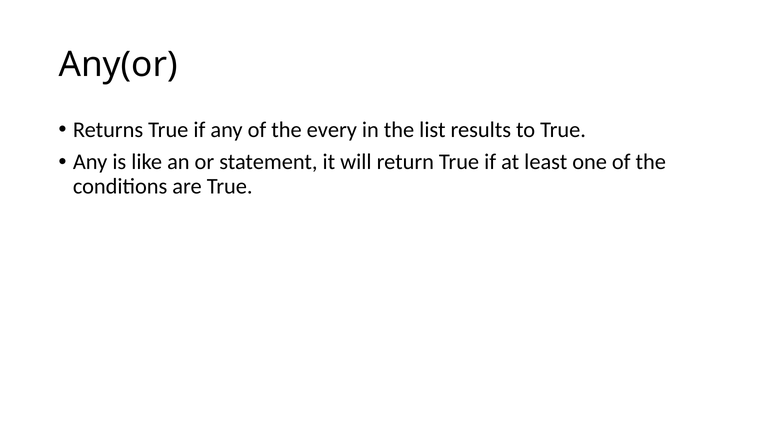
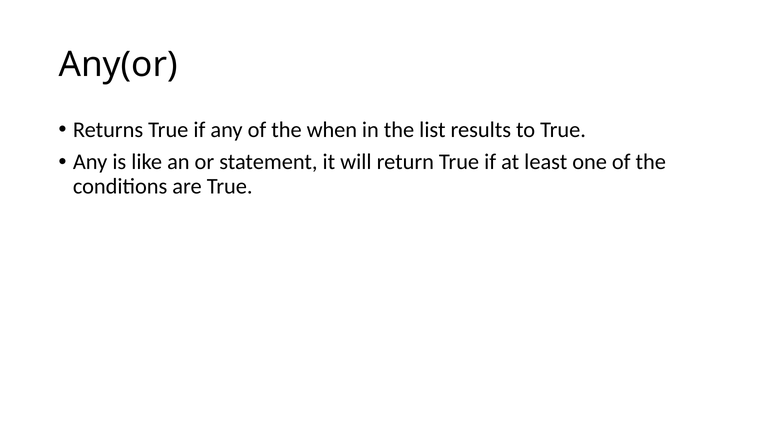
every: every -> when (332, 130)
